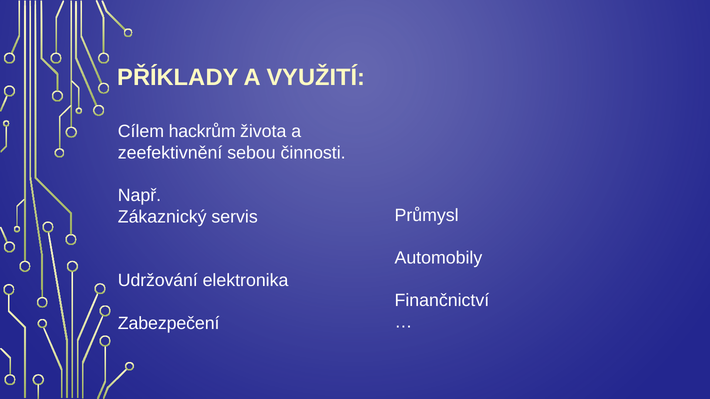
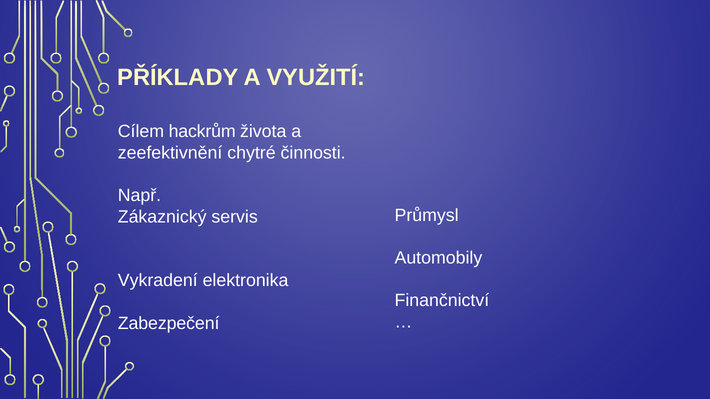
sebou: sebou -> chytré (251, 153)
Udržování: Udržování -> Vykradení (158, 281)
